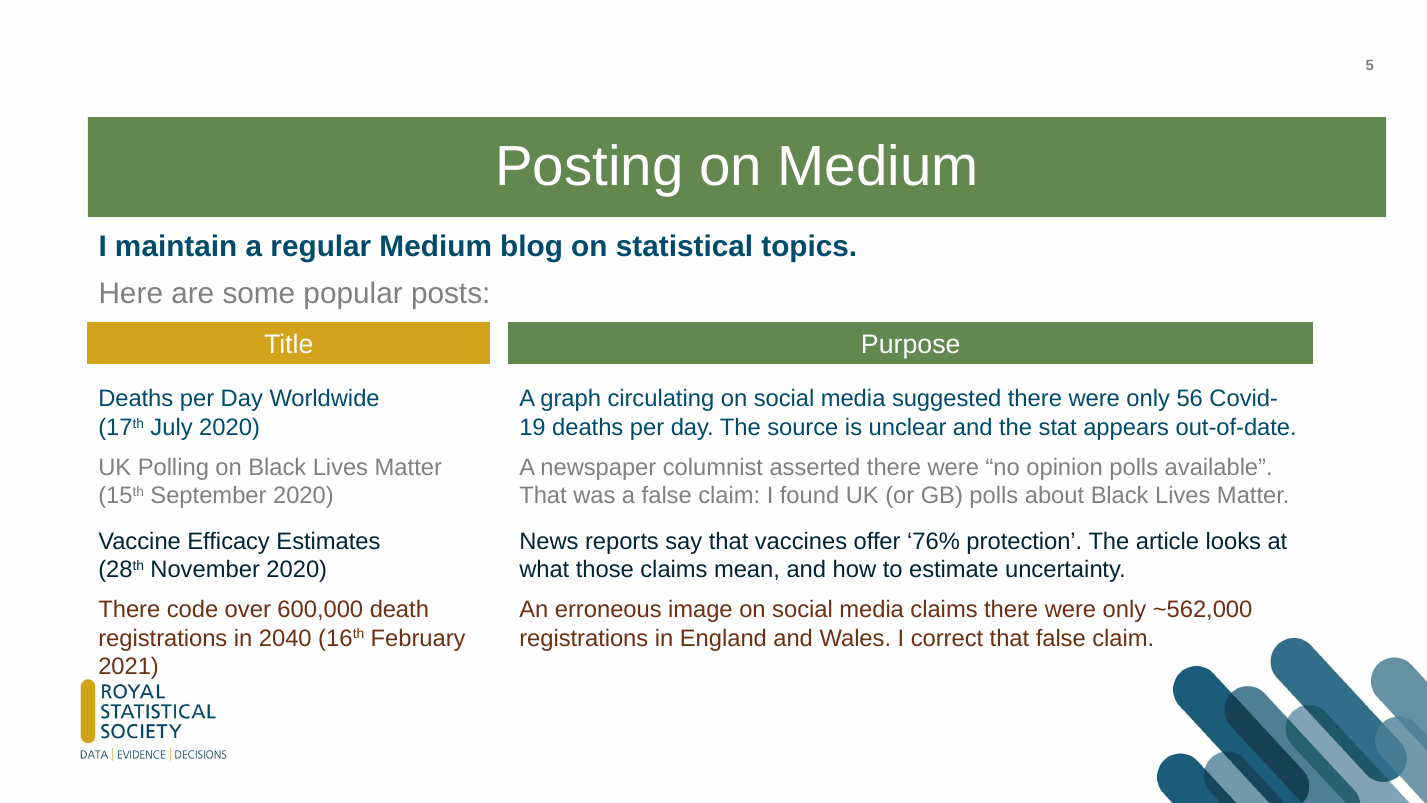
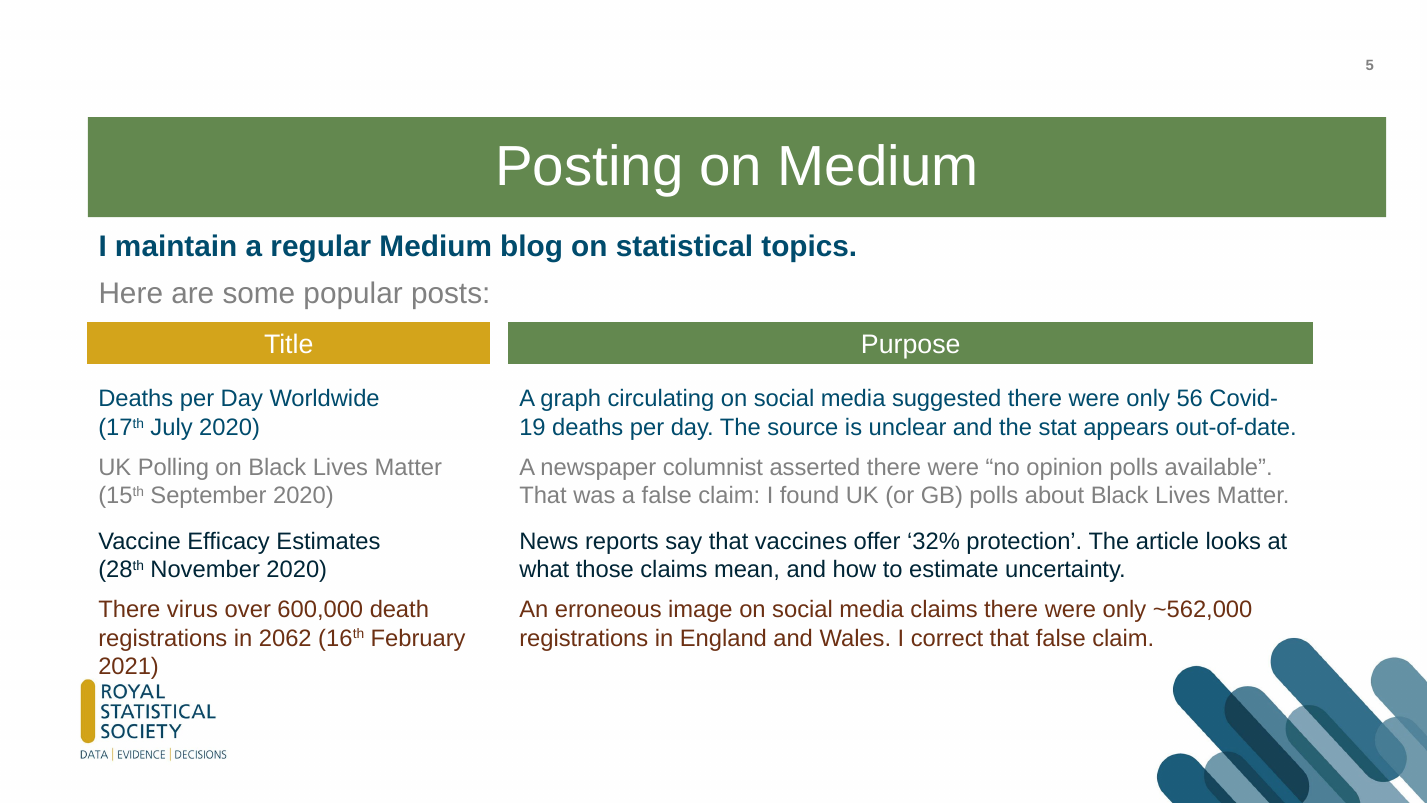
76%: 76% -> 32% (934, 541)
code: code -> virus (192, 609)
2040: 2040 -> 2062 (285, 638)
